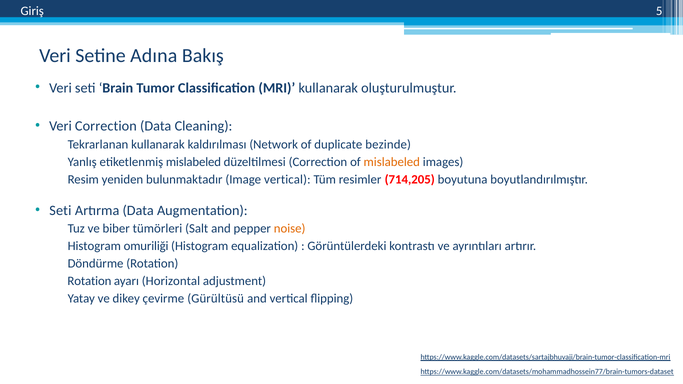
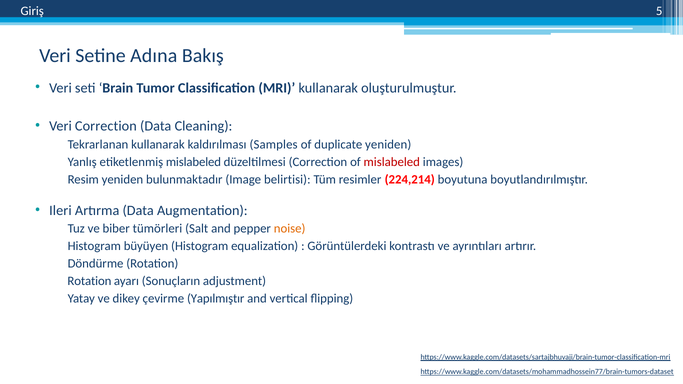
Network: Network -> Samples (274, 145)
duplicate bezinde: bezinde -> yeniden (388, 145)
mislabeled colour: orange -> red (392, 162)
Image vertical: vertical -> belirtisi (287, 180)
714,205: 714,205 -> 224,214 (410, 180)
Seti: Seti -> Ileri (60, 210)
omuriliği: omuriliği -> büyüyen (146, 246)
Horizontal: Horizontal -> Sonuçların (171, 281)
Gürültüsü: Gürültüsü -> Yapılmıştır (216, 299)
